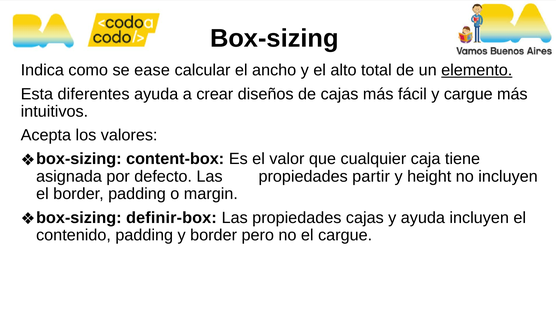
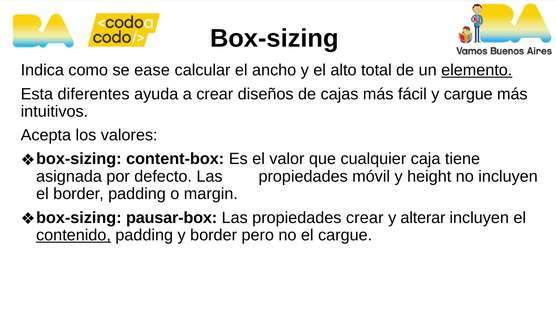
partir: partir -> móvil (371, 176)
definir-box: definir-box -> pausar-box (172, 218)
propiedades cajas: cajas -> crear (365, 218)
y ayuda: ayuda -> alterar (423, 218)
contenido underline: none -> present (74, 235)
